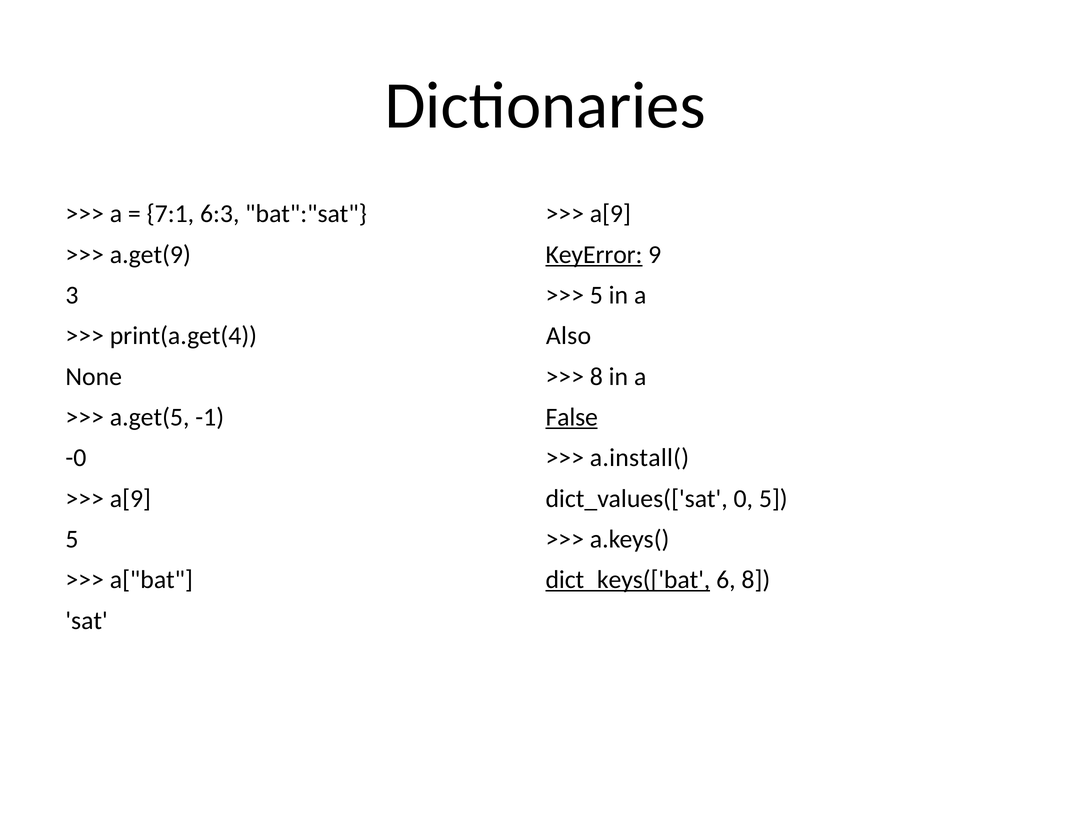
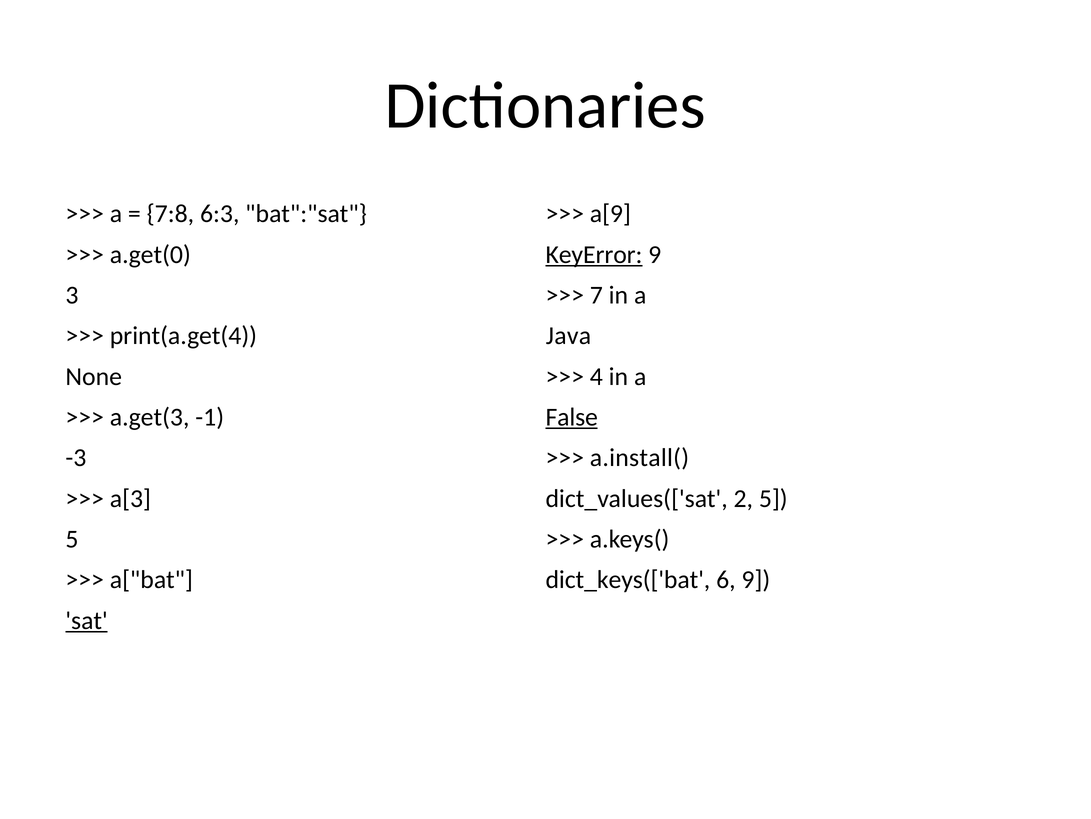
7:1: 7:1 -> 7:8 (170, 214)
a.get(9: a.get(9 -> a.get(0 (150, 254)
5: 5 -> 7 (596, 295)
Also: Also -> Java (569, 336)
8: 8 -> 4 (596, 376)
a.get(5: a.get(5 -> a.get(3 (150, 417)
-0: -0 -> -3 (76, 457)
a[9: a[9 -> a[3 (130, 498)
0: 0 -> 2 (743, 498)
dict_keys(['bat underline: present -> none (628, 579)
6 8: 8 -> 9 (756, 579)
sat underline: none -> present (87, 620)
